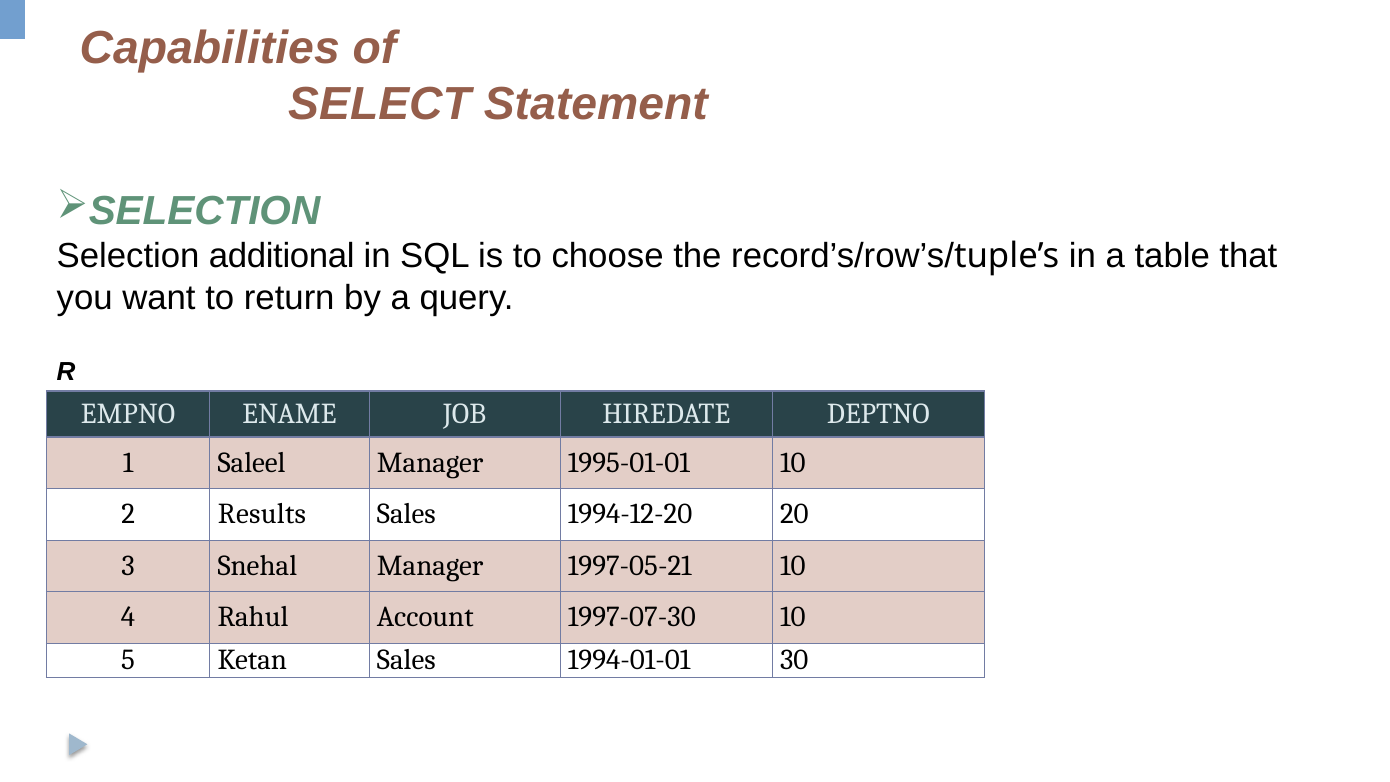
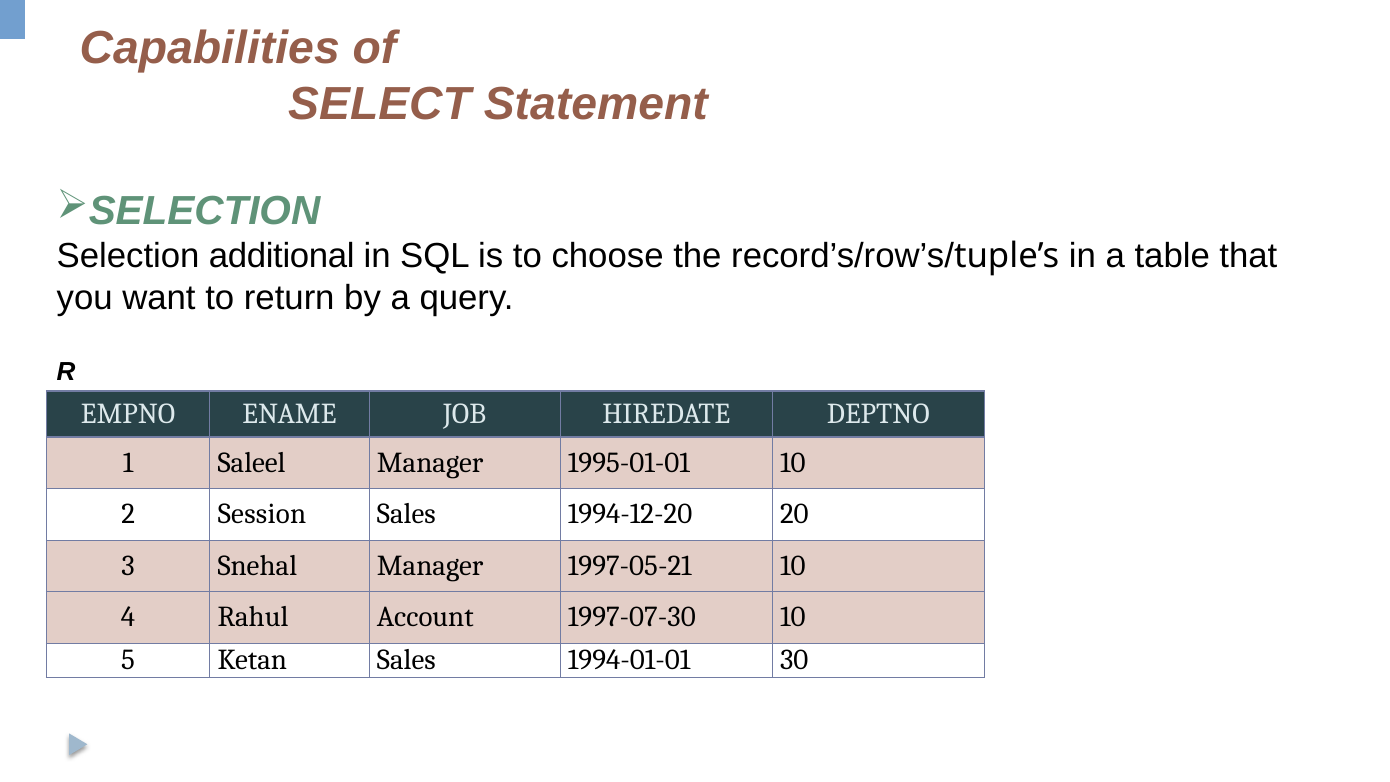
Results: Results -> Session (262, 514)
